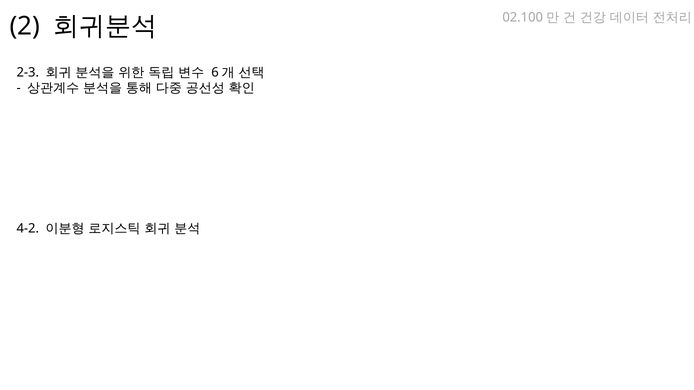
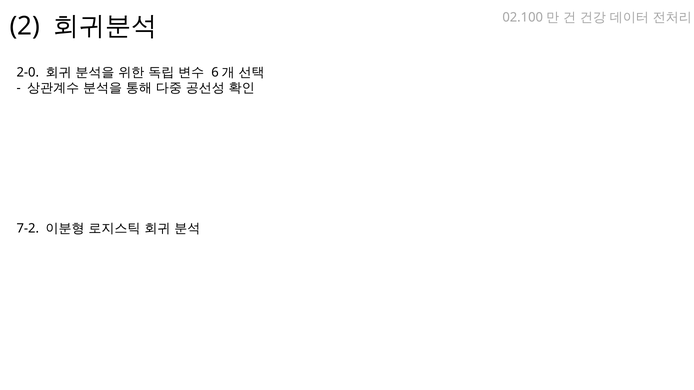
2-3: 2-3 -> 2-0 (28, 73)
4-2: 4-2 -> 7-2 (28, 229)
